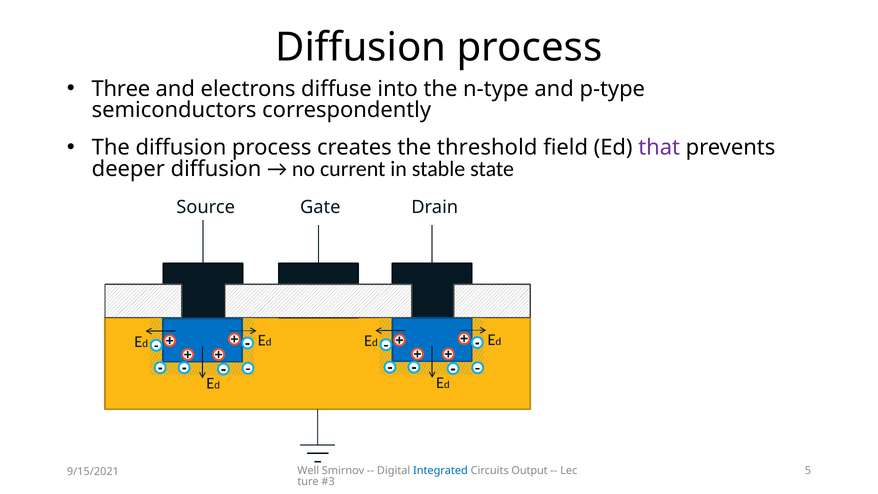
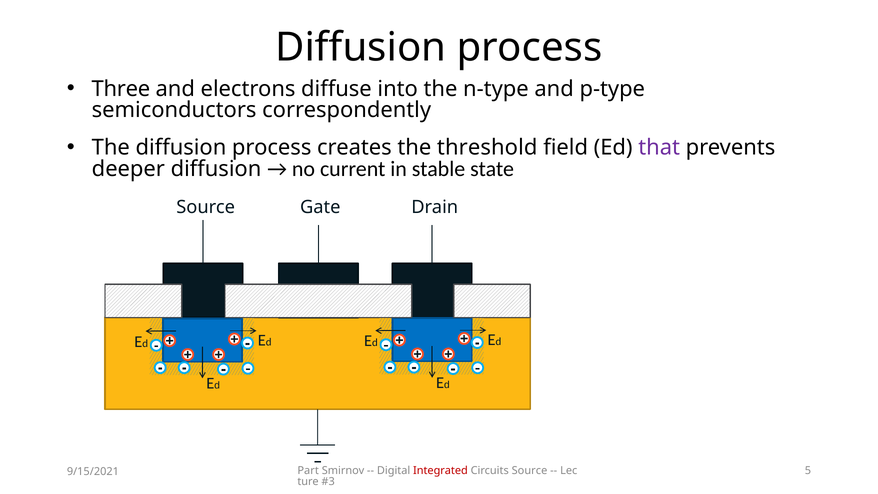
Well: Well -> Part (308, 471)
Integrated colour: blue -> red (440, 471)
Circuits Output: Output -> Source (529, 471)
